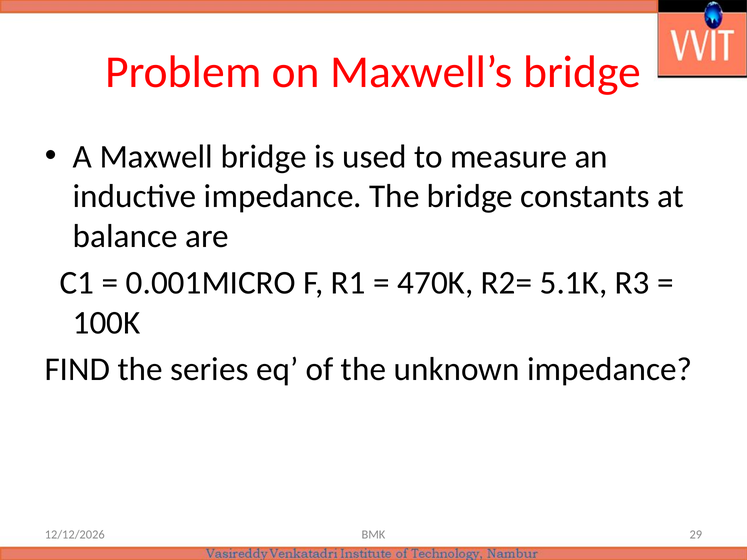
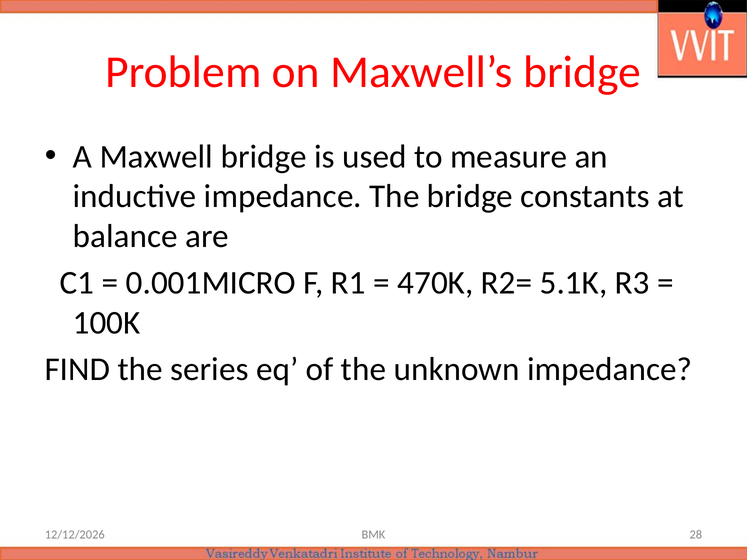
29: 29 -> 28 (696, 535)
